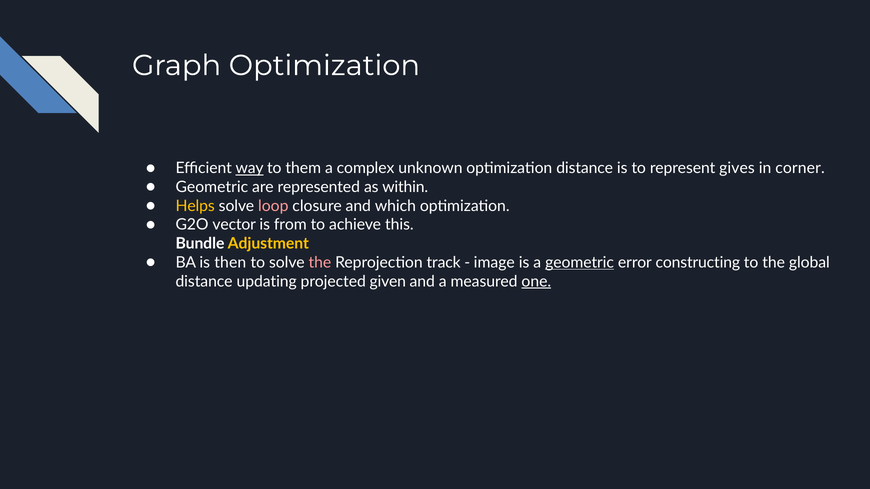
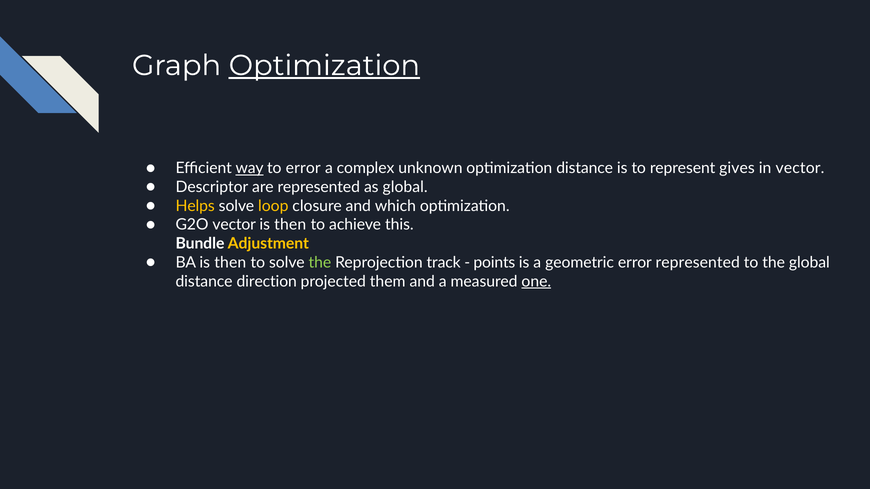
Optimization underline: none -> present (324, 66)
to them: them -> error (303, 168)
in corner: corner -> vector (800, 168)
Geometric: Geometric -> Descriptor (212, 187)
as within: within -> global (405, 187)
loop colour: pink -> yellow (273, 206)
from: from -> then (290, 225)
the colour: pink -> light green (320, 263)
image: image -> points (494, 263)
geometric underline: present -> none (580, 263)
error constructing: constructing -> represented (698, 263)
updating: updating -> direction (267, 282)
given: given -> them (388, 282)
